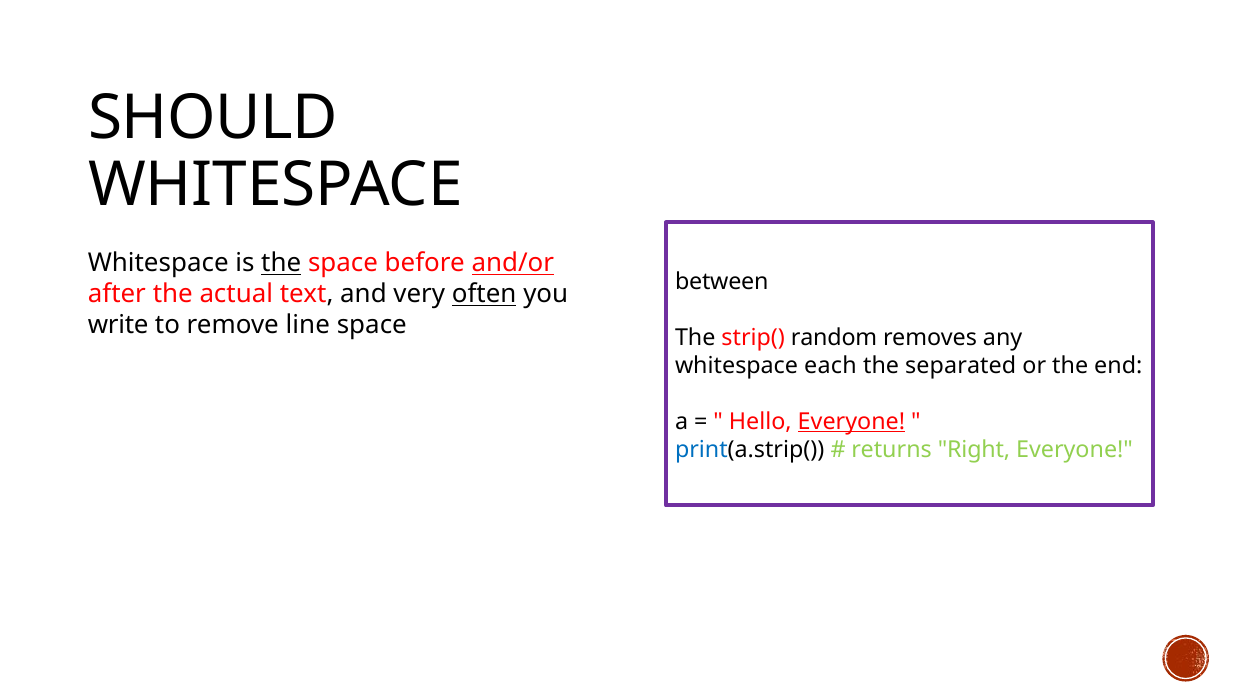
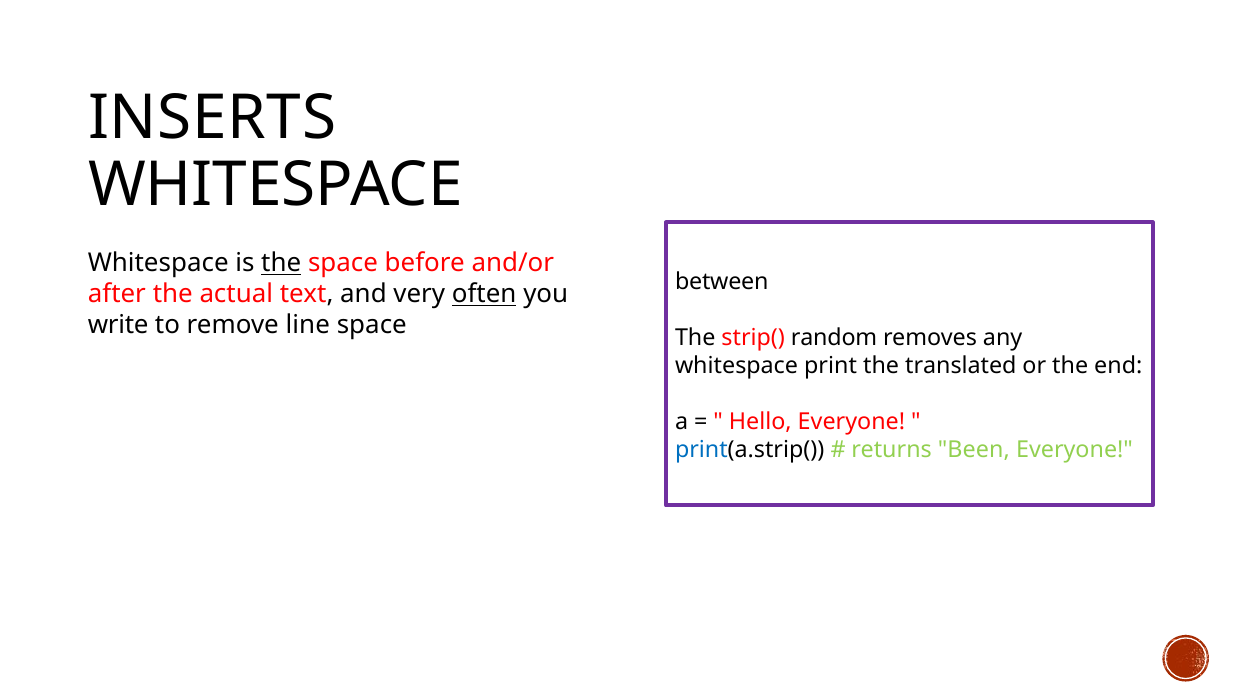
SHOULD: SHOULD -> INSERTS (212, 118)
and/or underline: present -> none (513, 263)
each: each -> print (831, 366)
separated: separated -> translated (961, 366)
Everyone underline: present -> none (851, 422)
Right: Right -> Been (974, 450)
